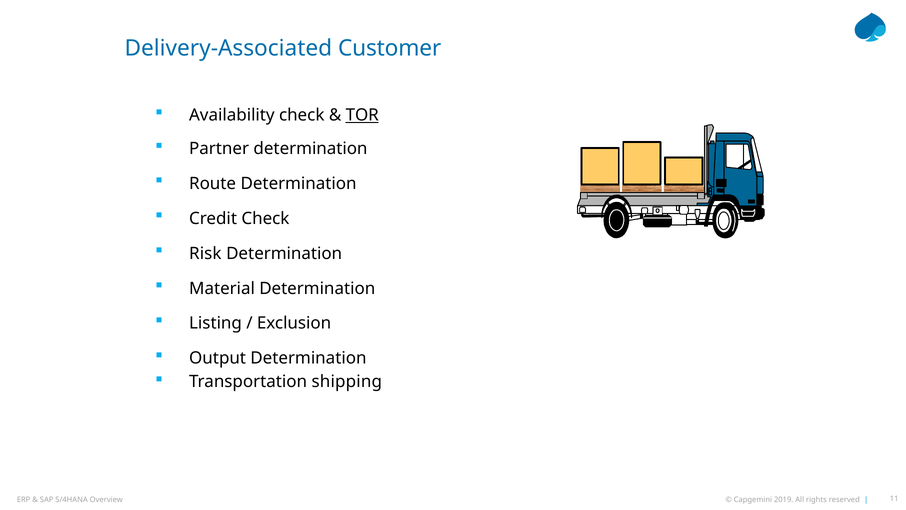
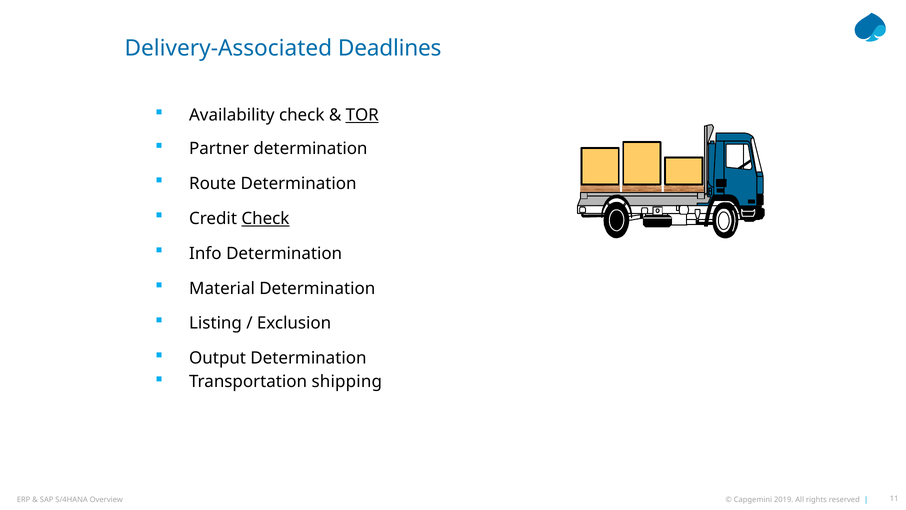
Customer: Customer -> Deadlines (390, 48)
Check underline: none -> present (265, 218)
Risk: Risk -> Info (205, 253)
